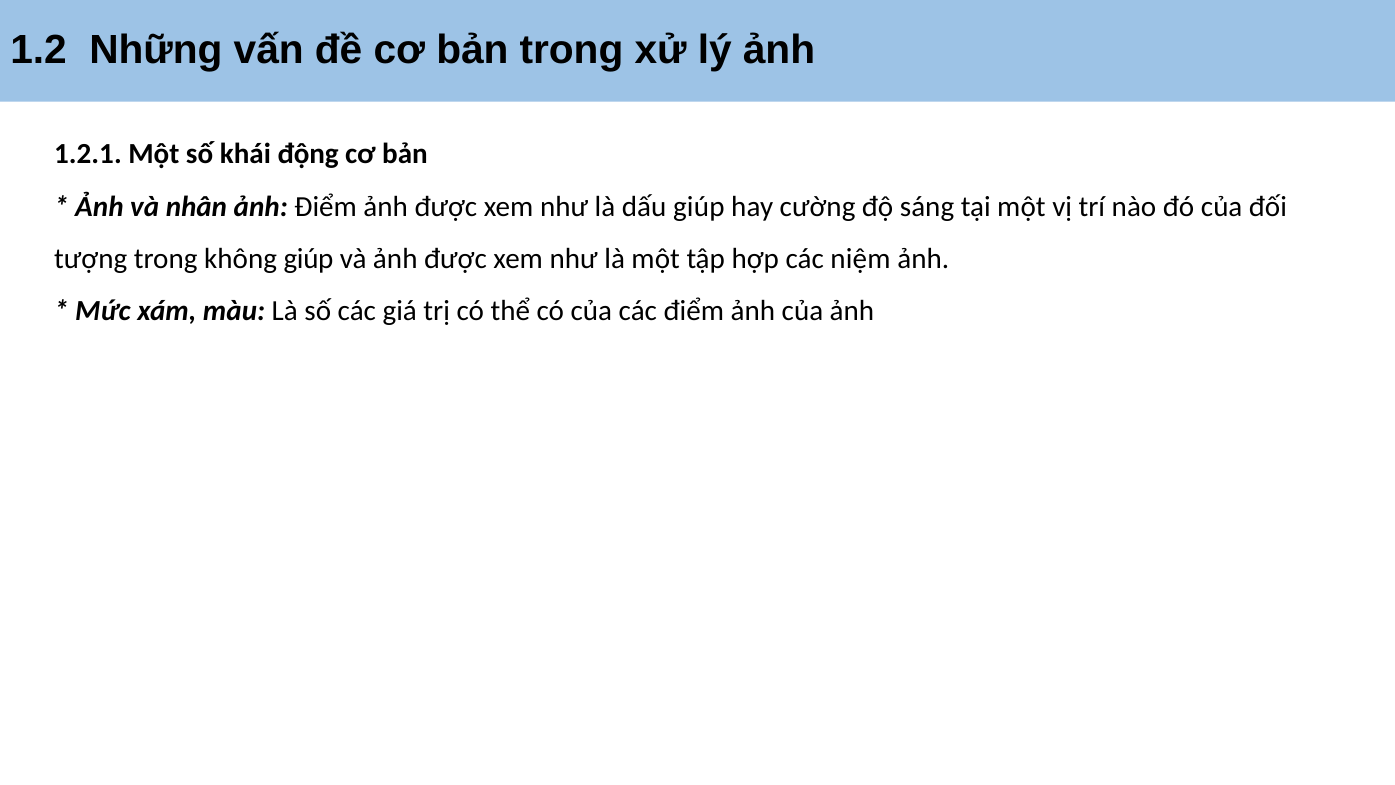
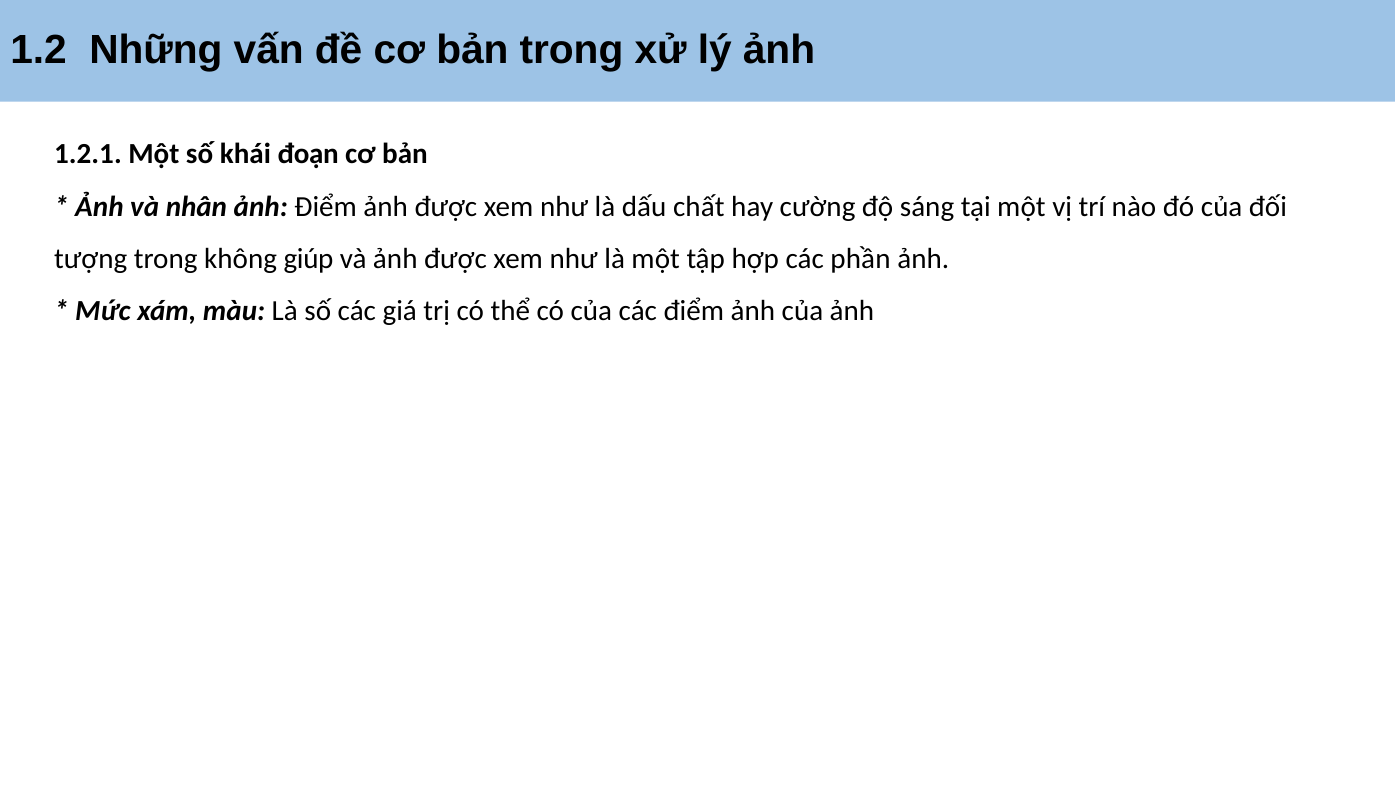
động: động -> đoạn (308, 154)
dấu giúp: giúp -> chất (699, 207)
niệm: niệm -> phần (860, 259)
